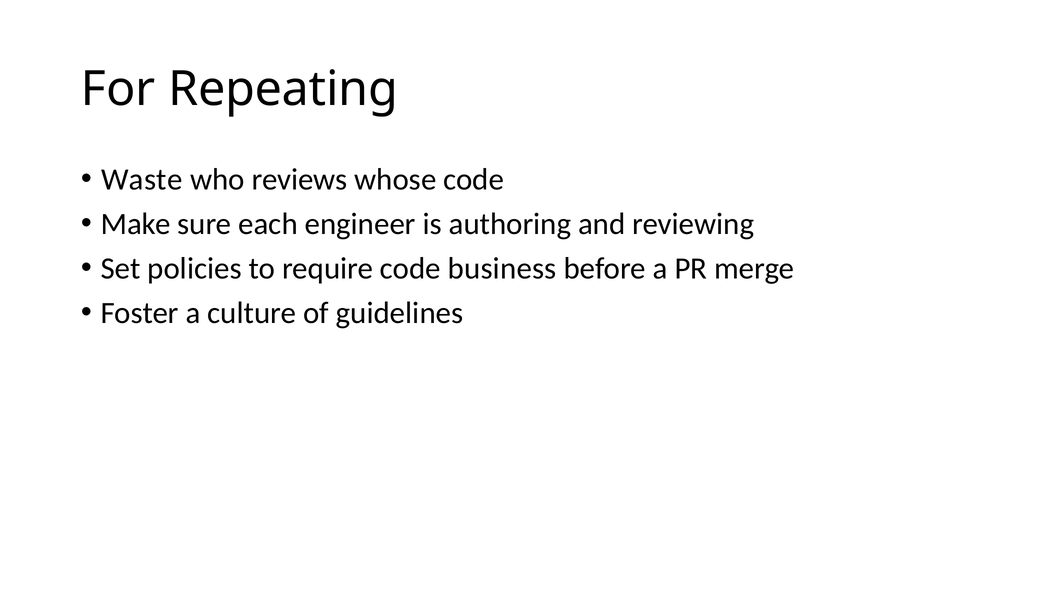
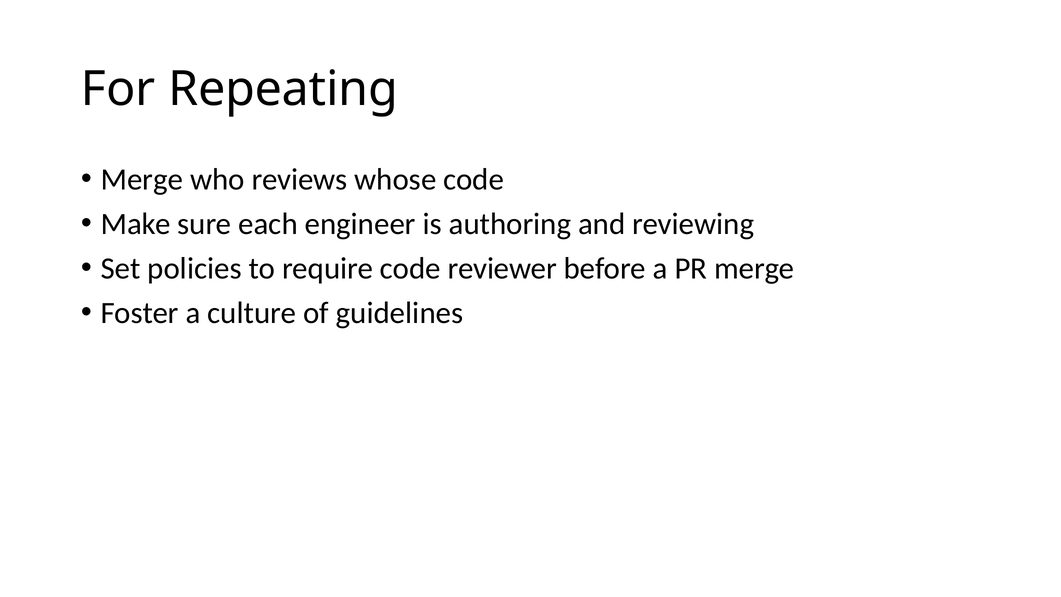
Waste: Waste -> Merge (142, 179)
business: business -> reviewer (502, 268)
